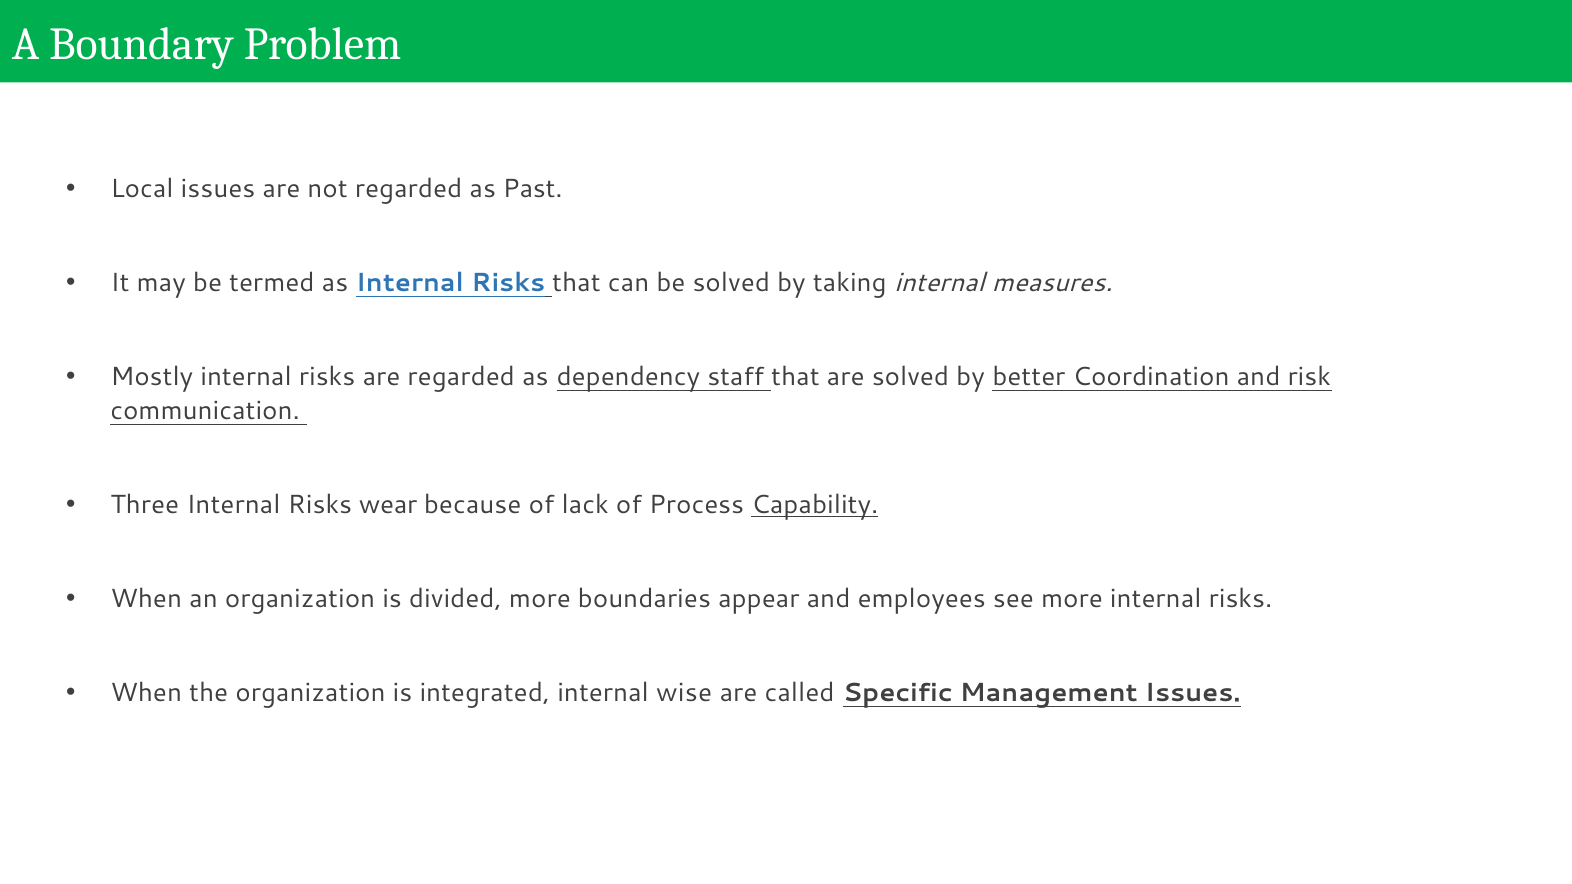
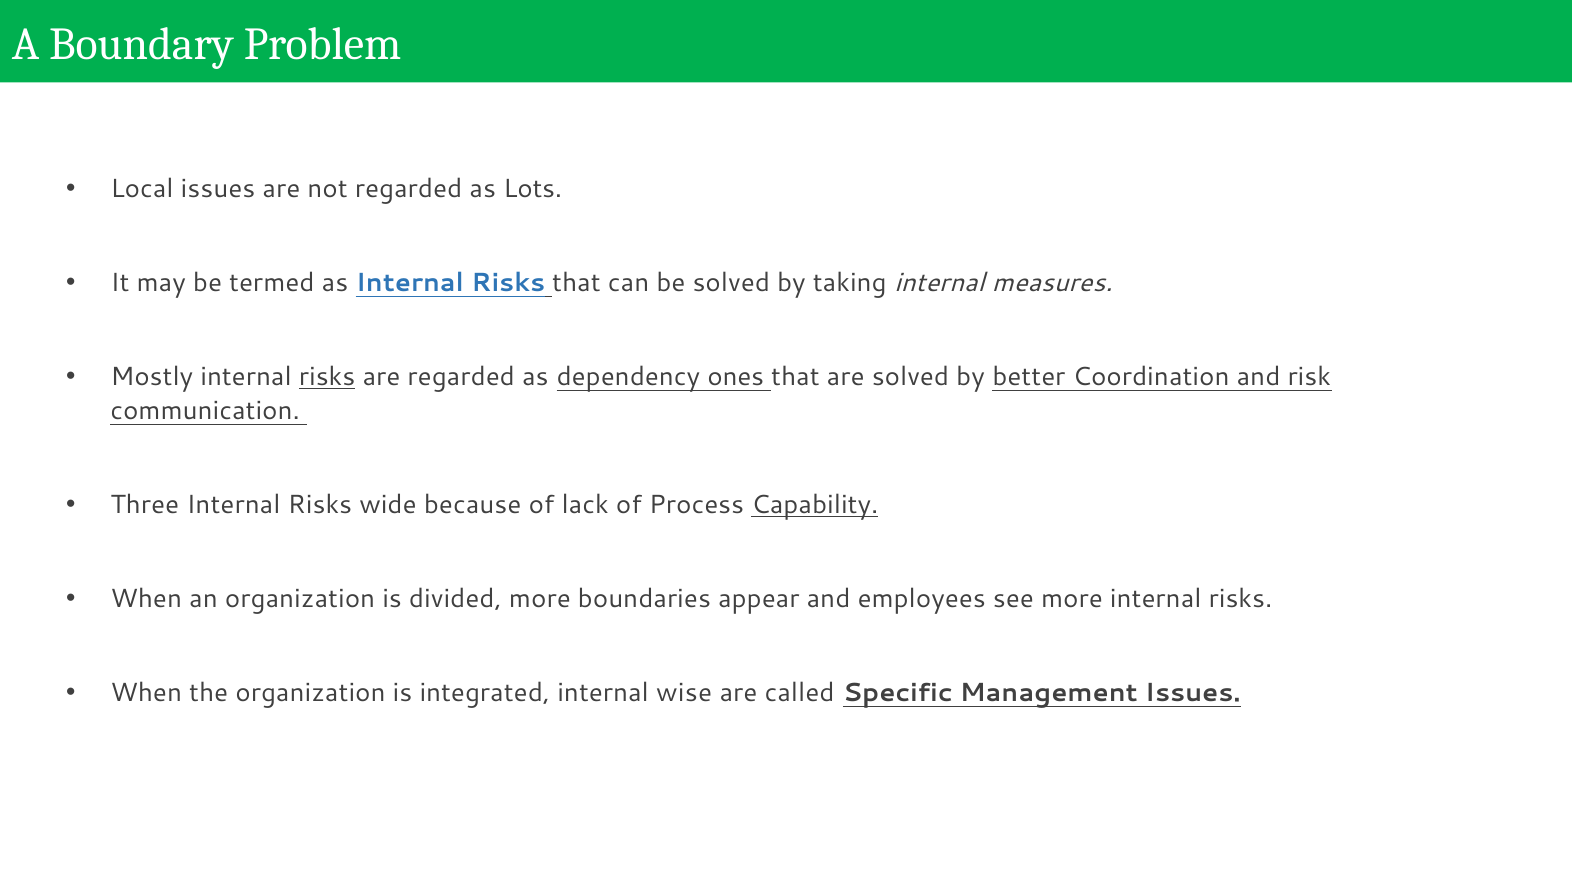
Past: Past -> Lots (533, 189)
risks underline: none -> present (327, 377)
staff: staff -> ones (736, 377)
wear: wear -> wide (388, 505)
